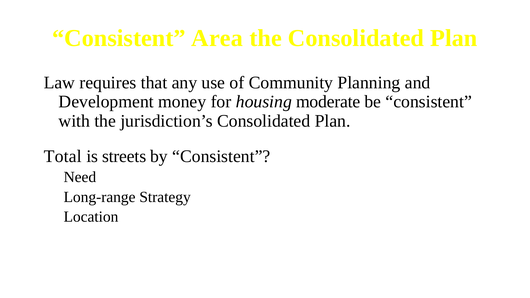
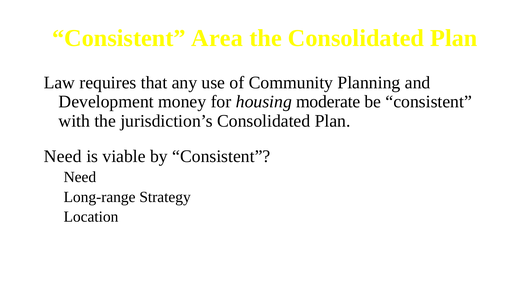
Total: Total -> Need (63, 156)
streets: streets -> viable (124, 156)
